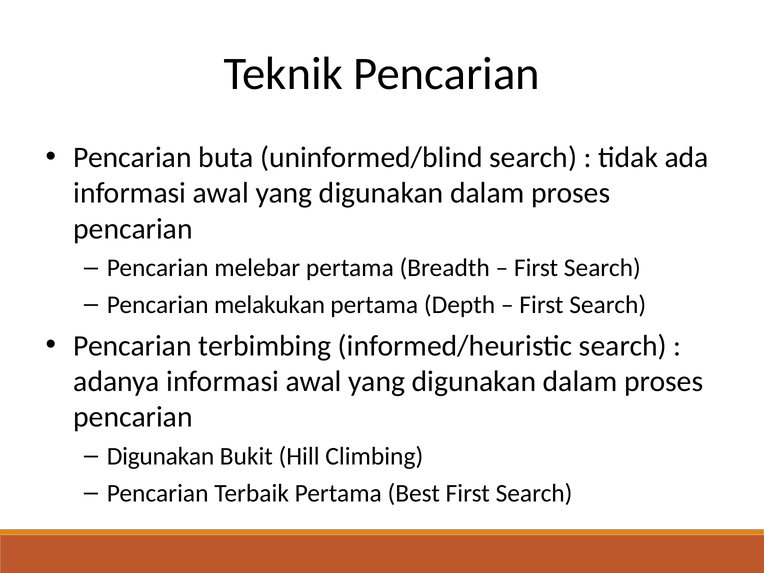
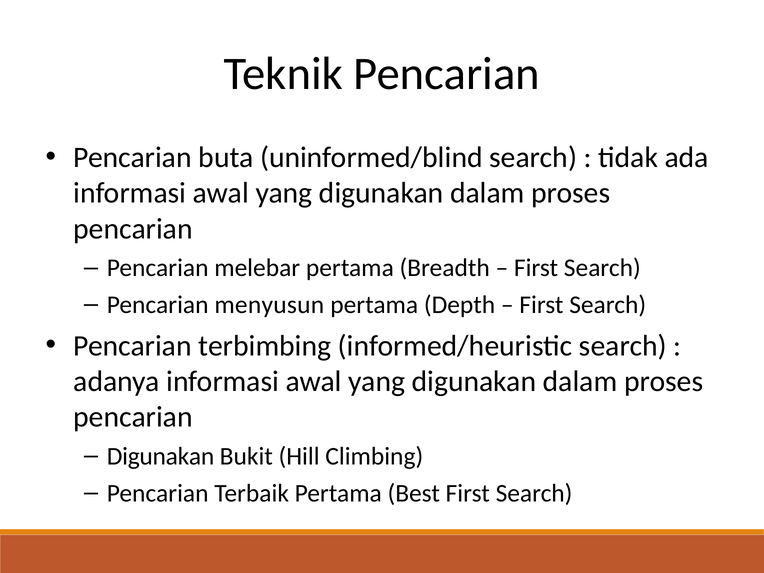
melakukan: melakukan -> menyusun (269, 305)
